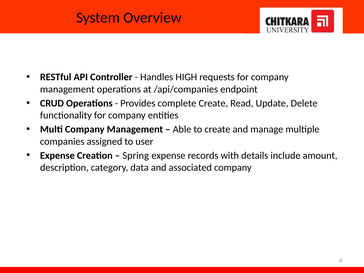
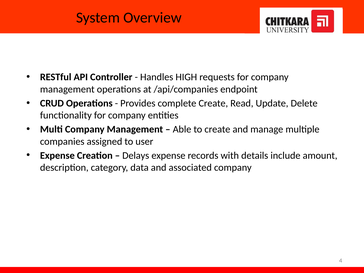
Spring: Spring -> Delays (136, 155)
